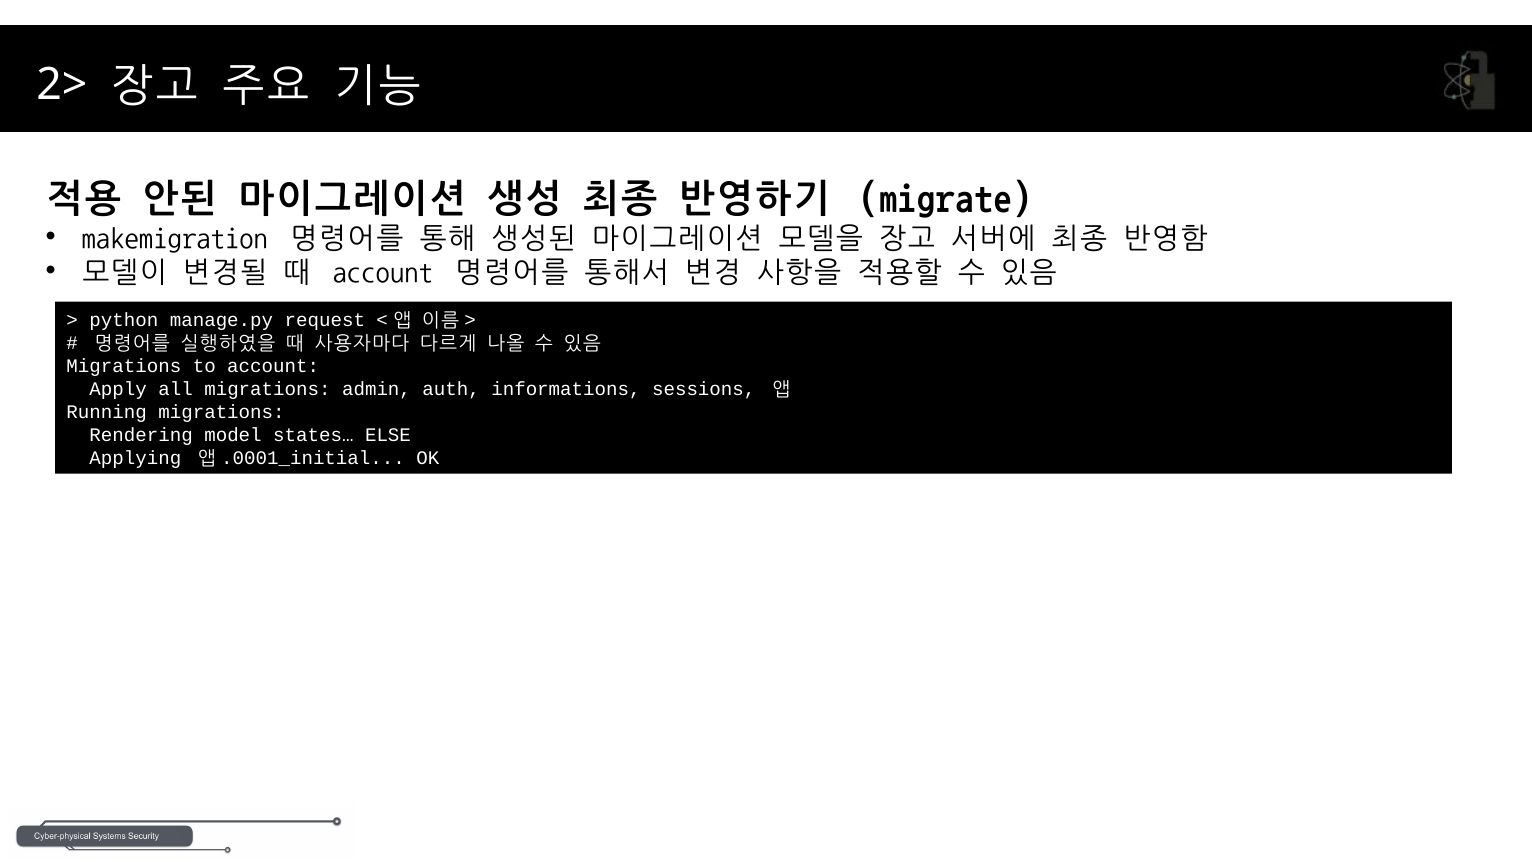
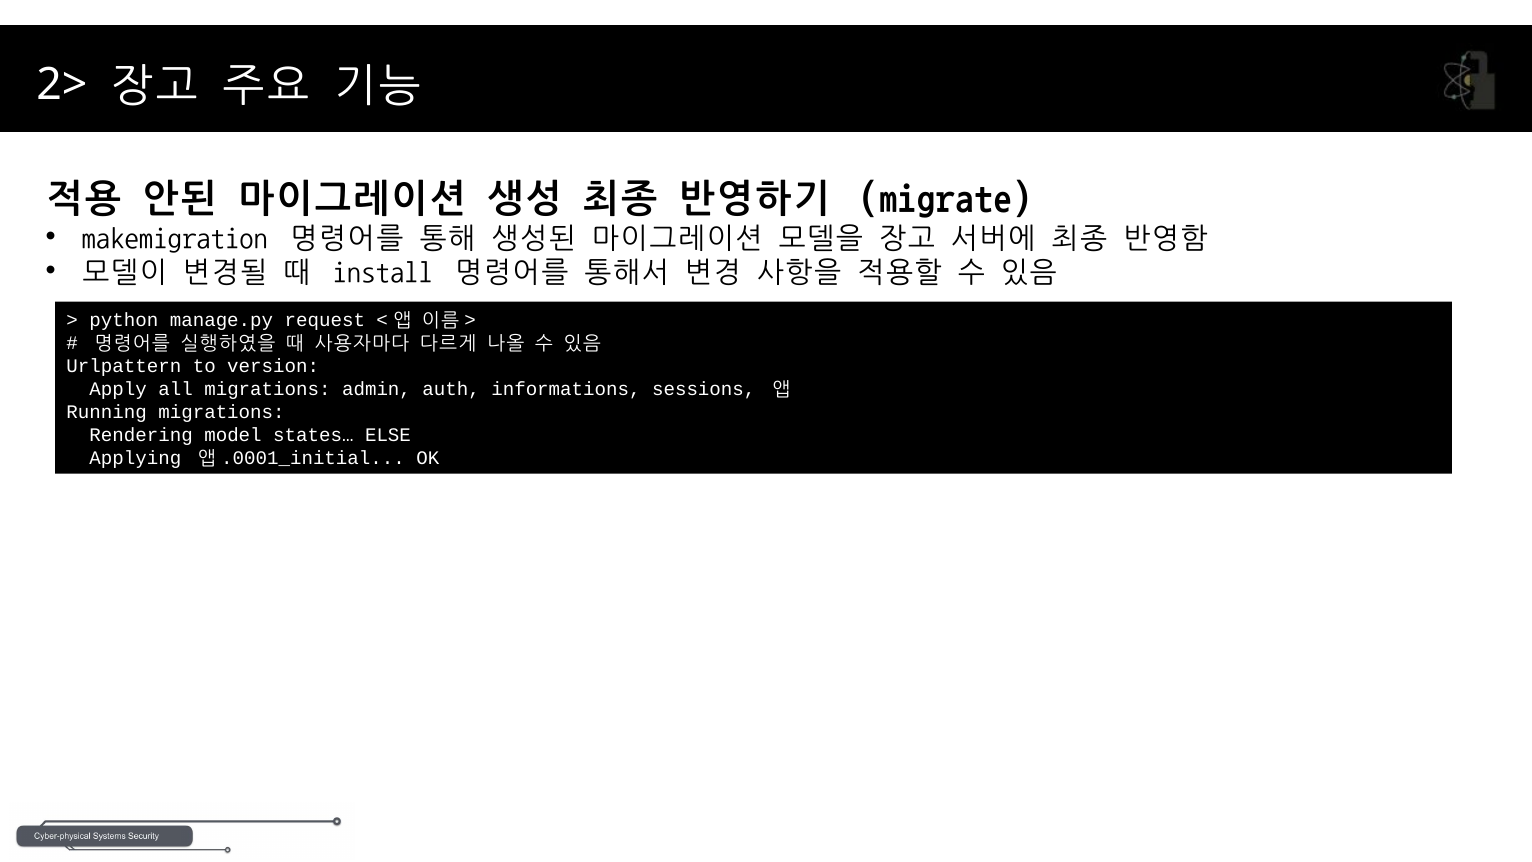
account: account -> install (383, 272)
Migrations: Migrations -> Urlpattern (124, 366)
to account: account -> version (273, 366)
